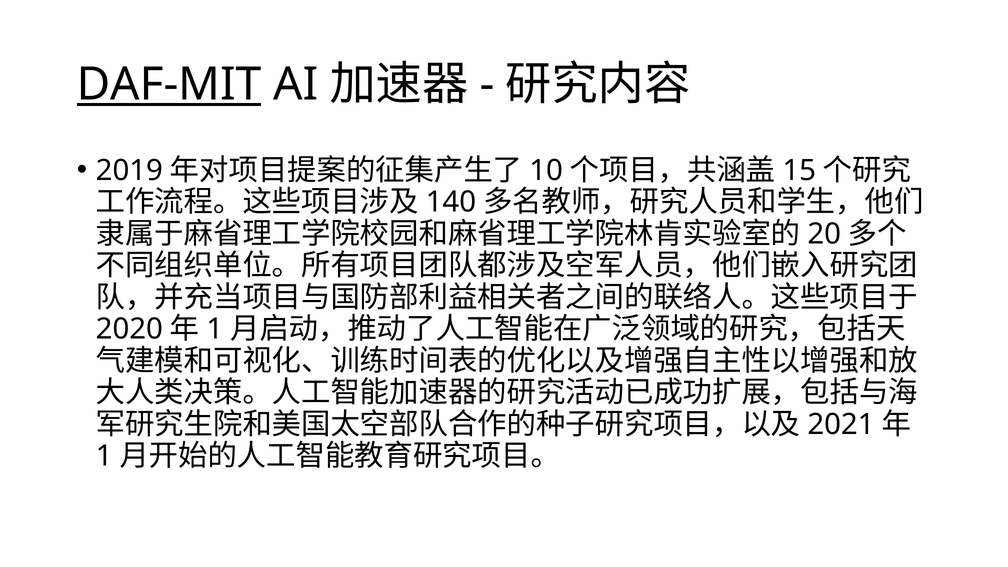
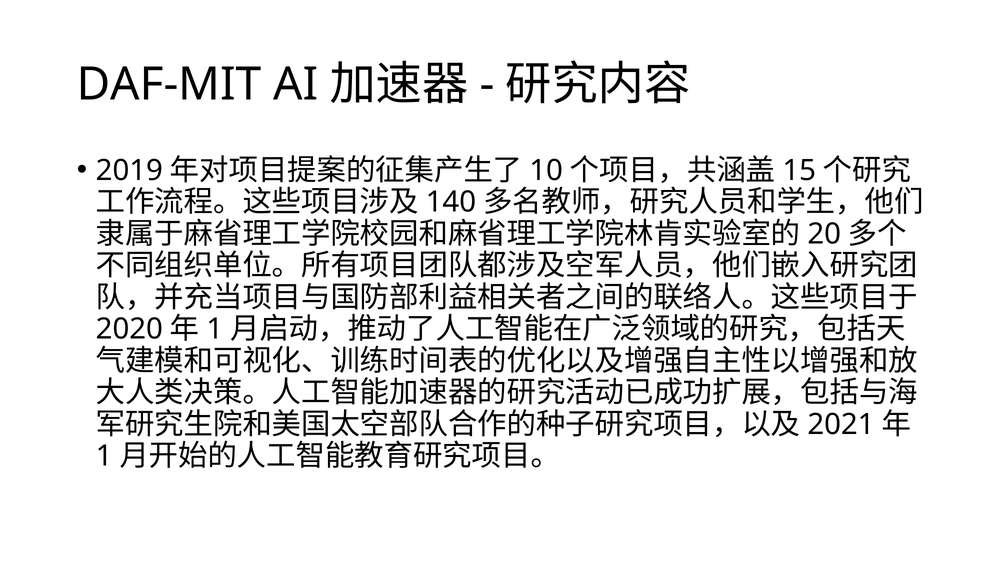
DAF-MIT underline: present -> none (169, 85)
